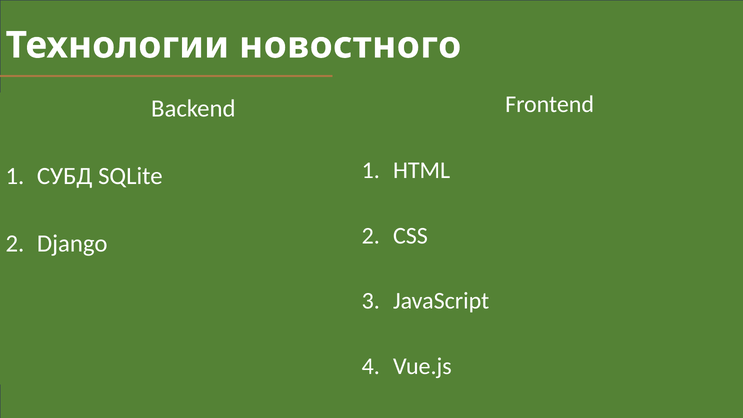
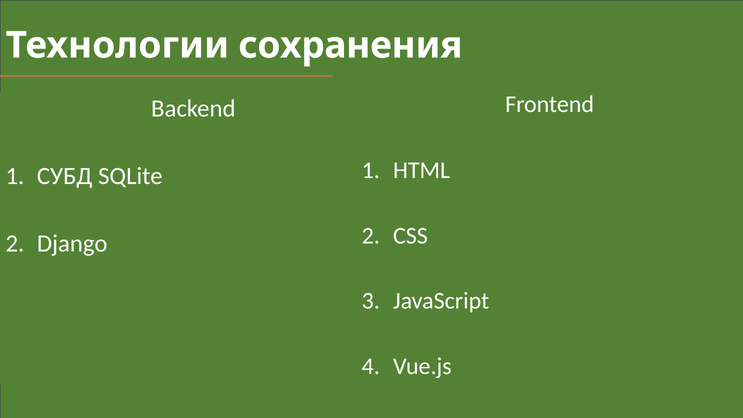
новостного: новостного -> сохранения (350, 45)
